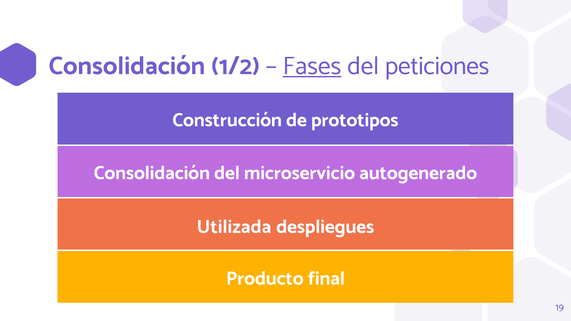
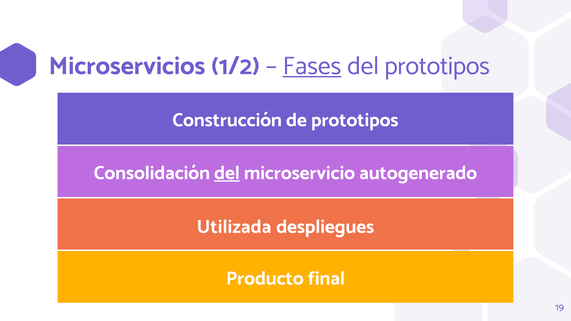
Consolidación: Consolidación -> Microservicios (127, 66)
del peticiones: peticiones -> prototipos (437, 66)
del underline: none -> present (227, 173)
